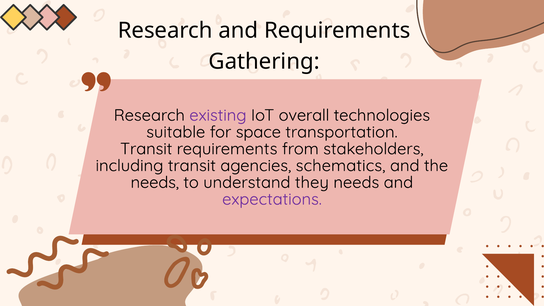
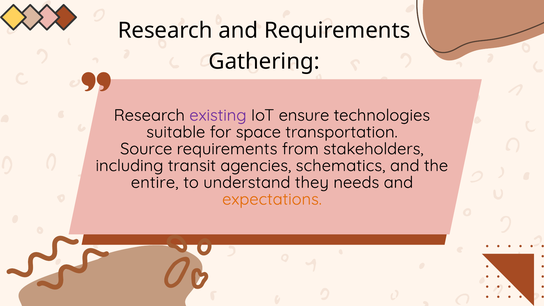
overall: overall -> ensure (304, 115)
Transit: Transit -> Source (146, 149)
needs: needs -> entire (155, 182)
expectations colour: purple -> orange (272, 199)
